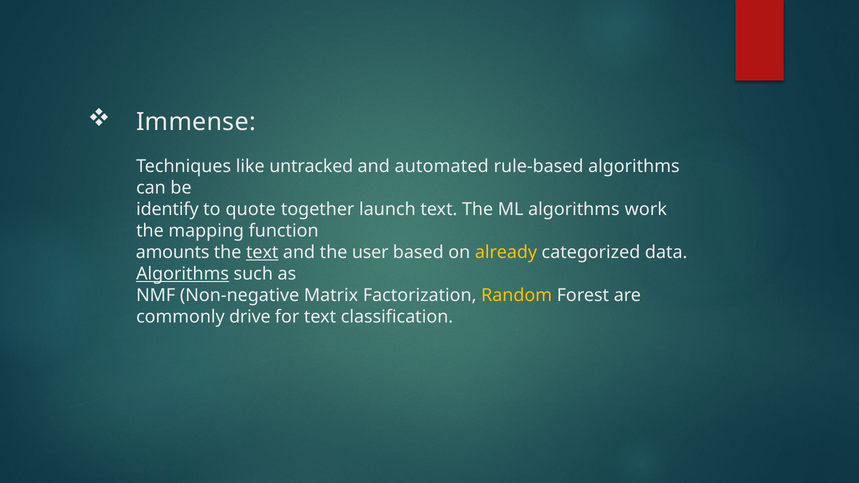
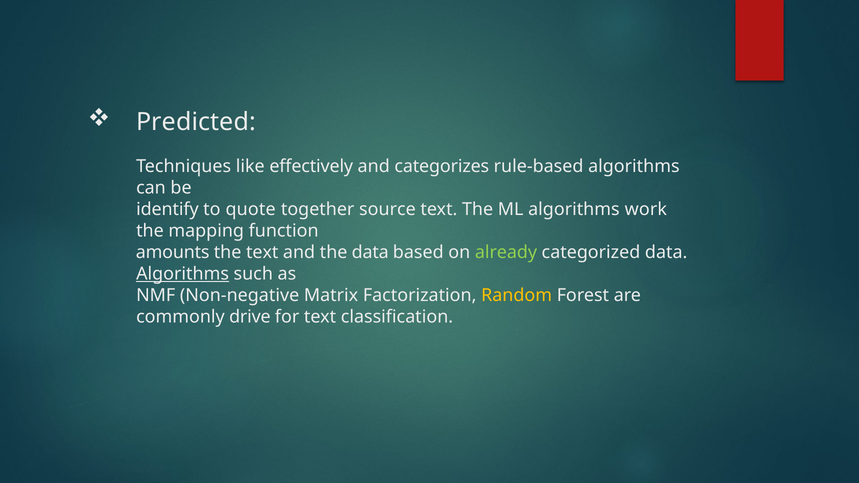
Immense: Immense -> Predicted (196, 122)
untracked: untracked -> effectively (311, 167)
automated: automated -> categorizes (442, 167)
launch: launch -> source (387, 210)
text underline: present -> none (262, 253)
the user: user -> data (370, 253)
already colour: yellow -> light green (506, 253)
